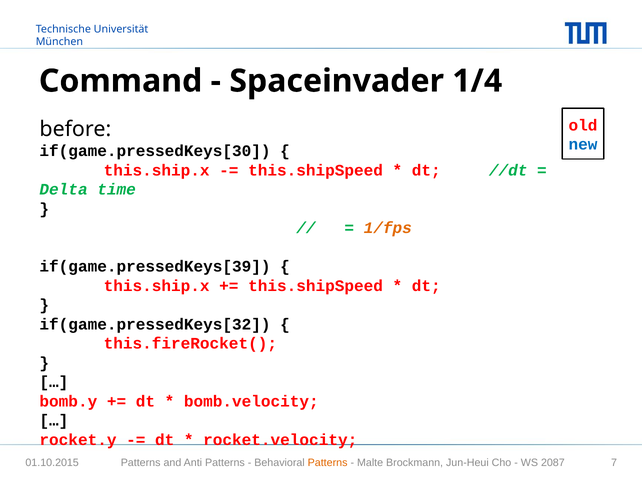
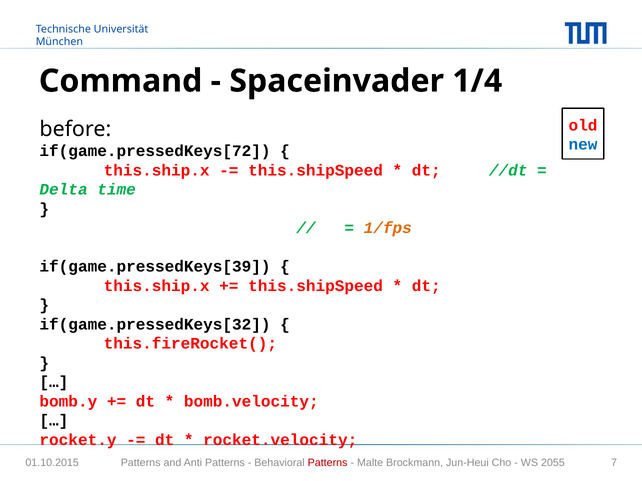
if(game.pressedKeys[30: if(game.pressedKeys[30 -> if(game.pressedKeys[72 (155, 151)
Patterns colour: orange -> red (328, 463)
2087: 2087 -> 2055 (553, 463)
